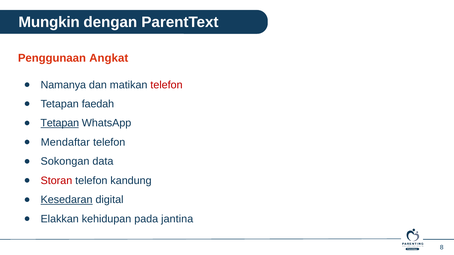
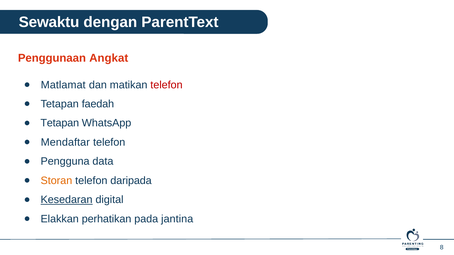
Mungkin: Mungkin -> Sewaktu (49, 22)
Namanya: Namanya -> Matlamat (63, 85)
Tetapan underline: present -> none (60, 123)
Sokongan: Sokongan -> Pengguna (65, 162)
Storan colour: red -> orange (56, 181)
kandung: kandung -> daripada (131, 181)
kehidupan: kehidupan -> perhatikan (107, 219)
